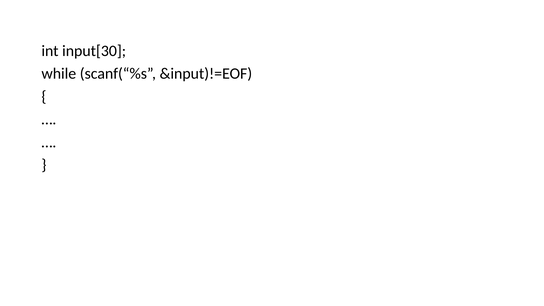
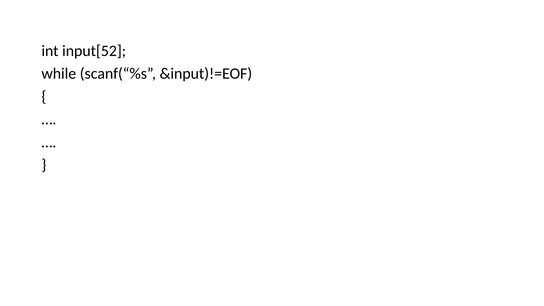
input[30: input[30 -> input[52 (94, 51)
